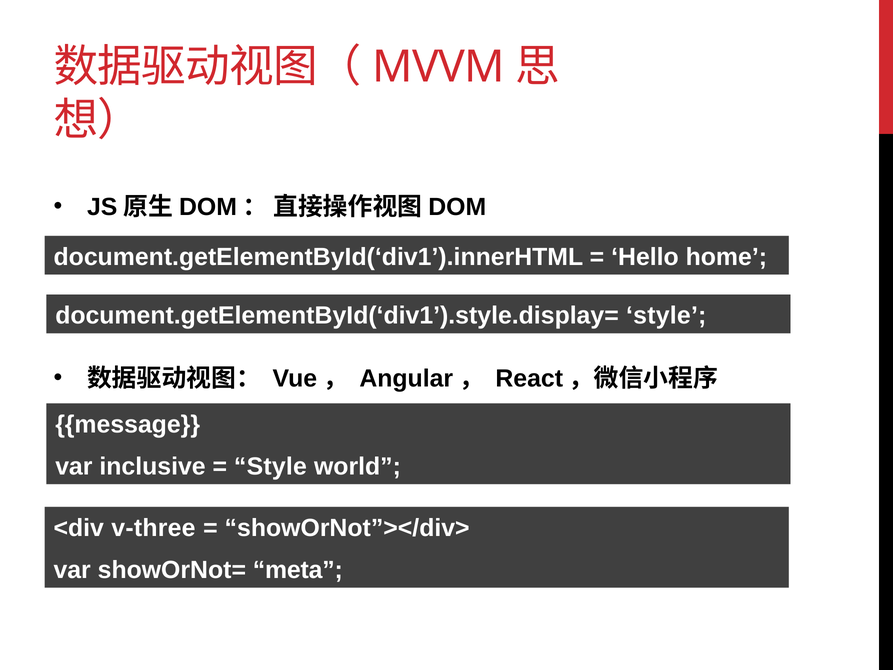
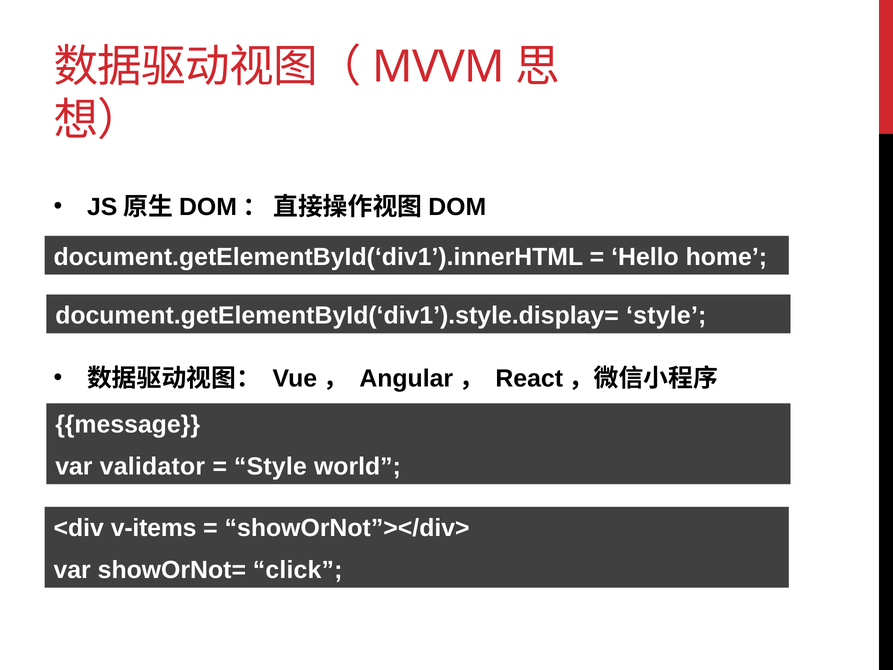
inclusive: inclusive -> validator (152, 466)
v-three: v-three -> v-items (154, 528)
meta: meta -> click (298, 570)
